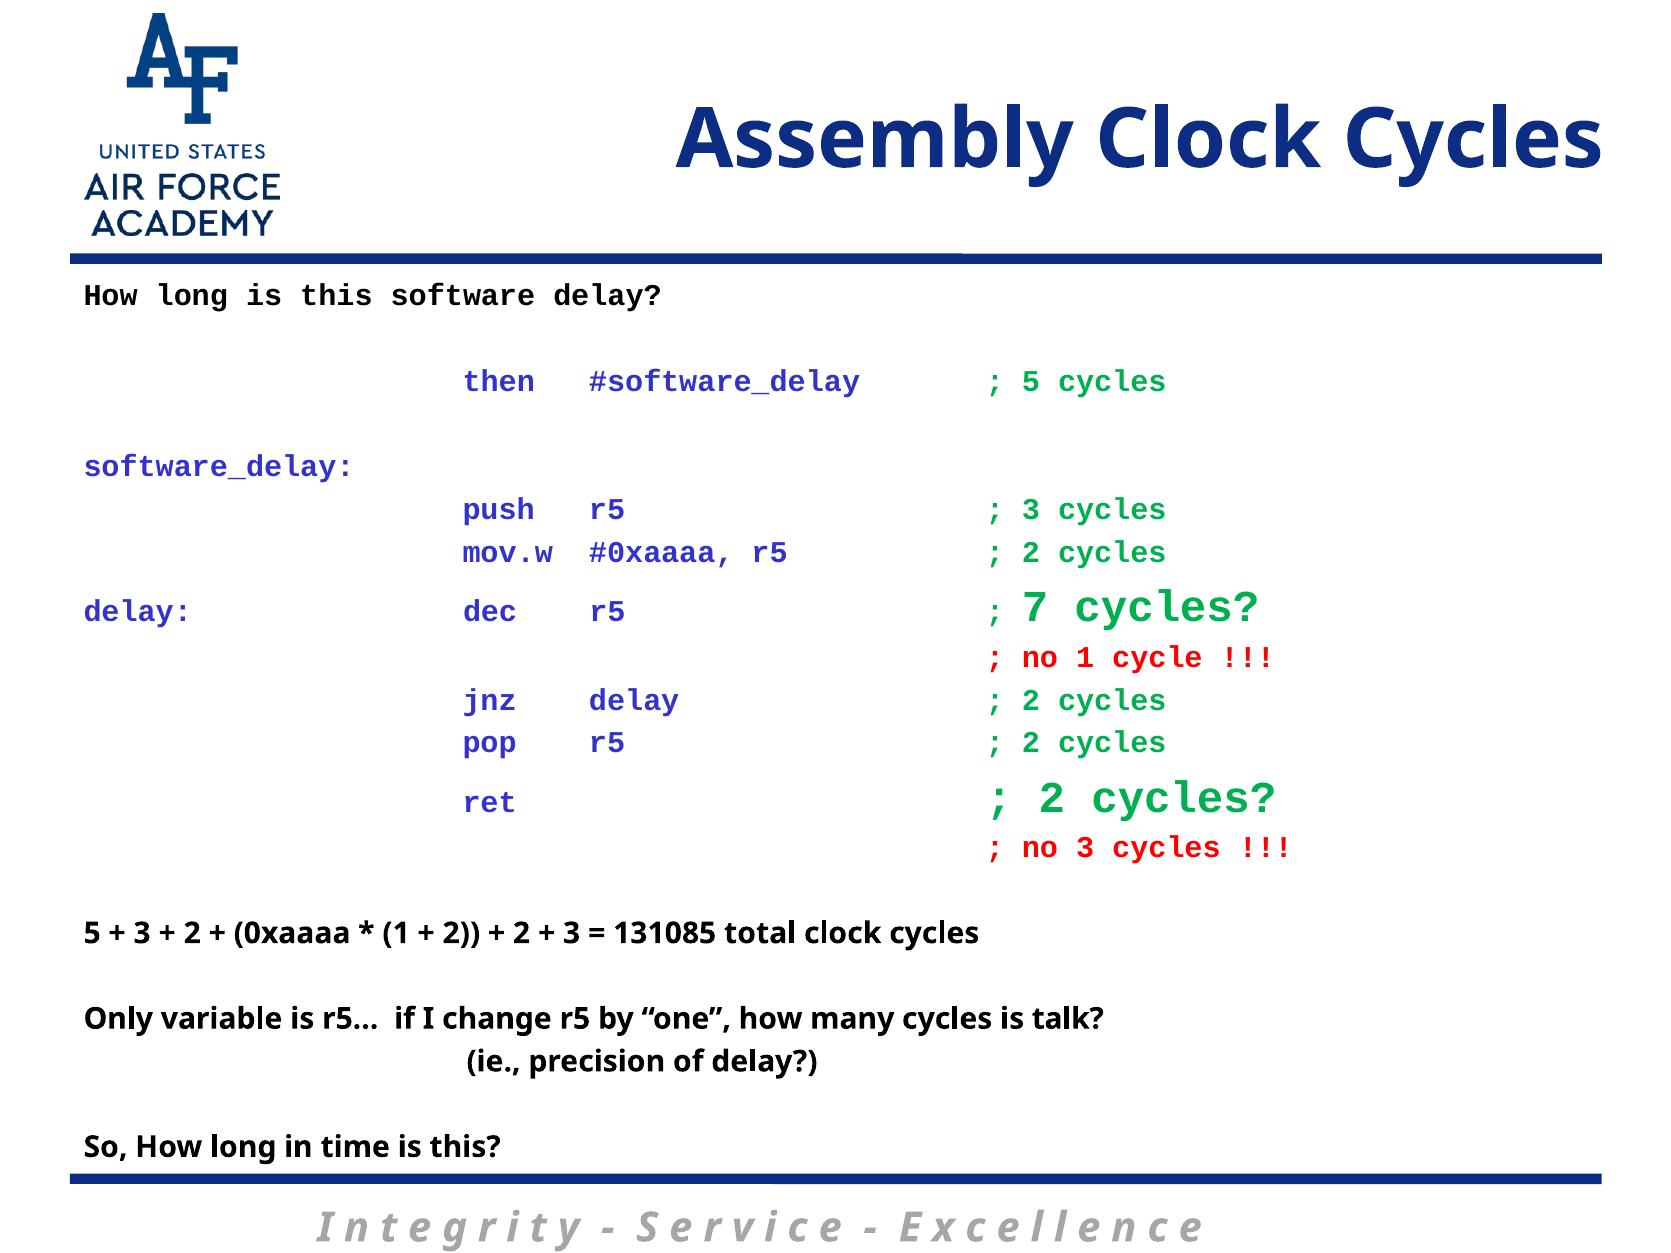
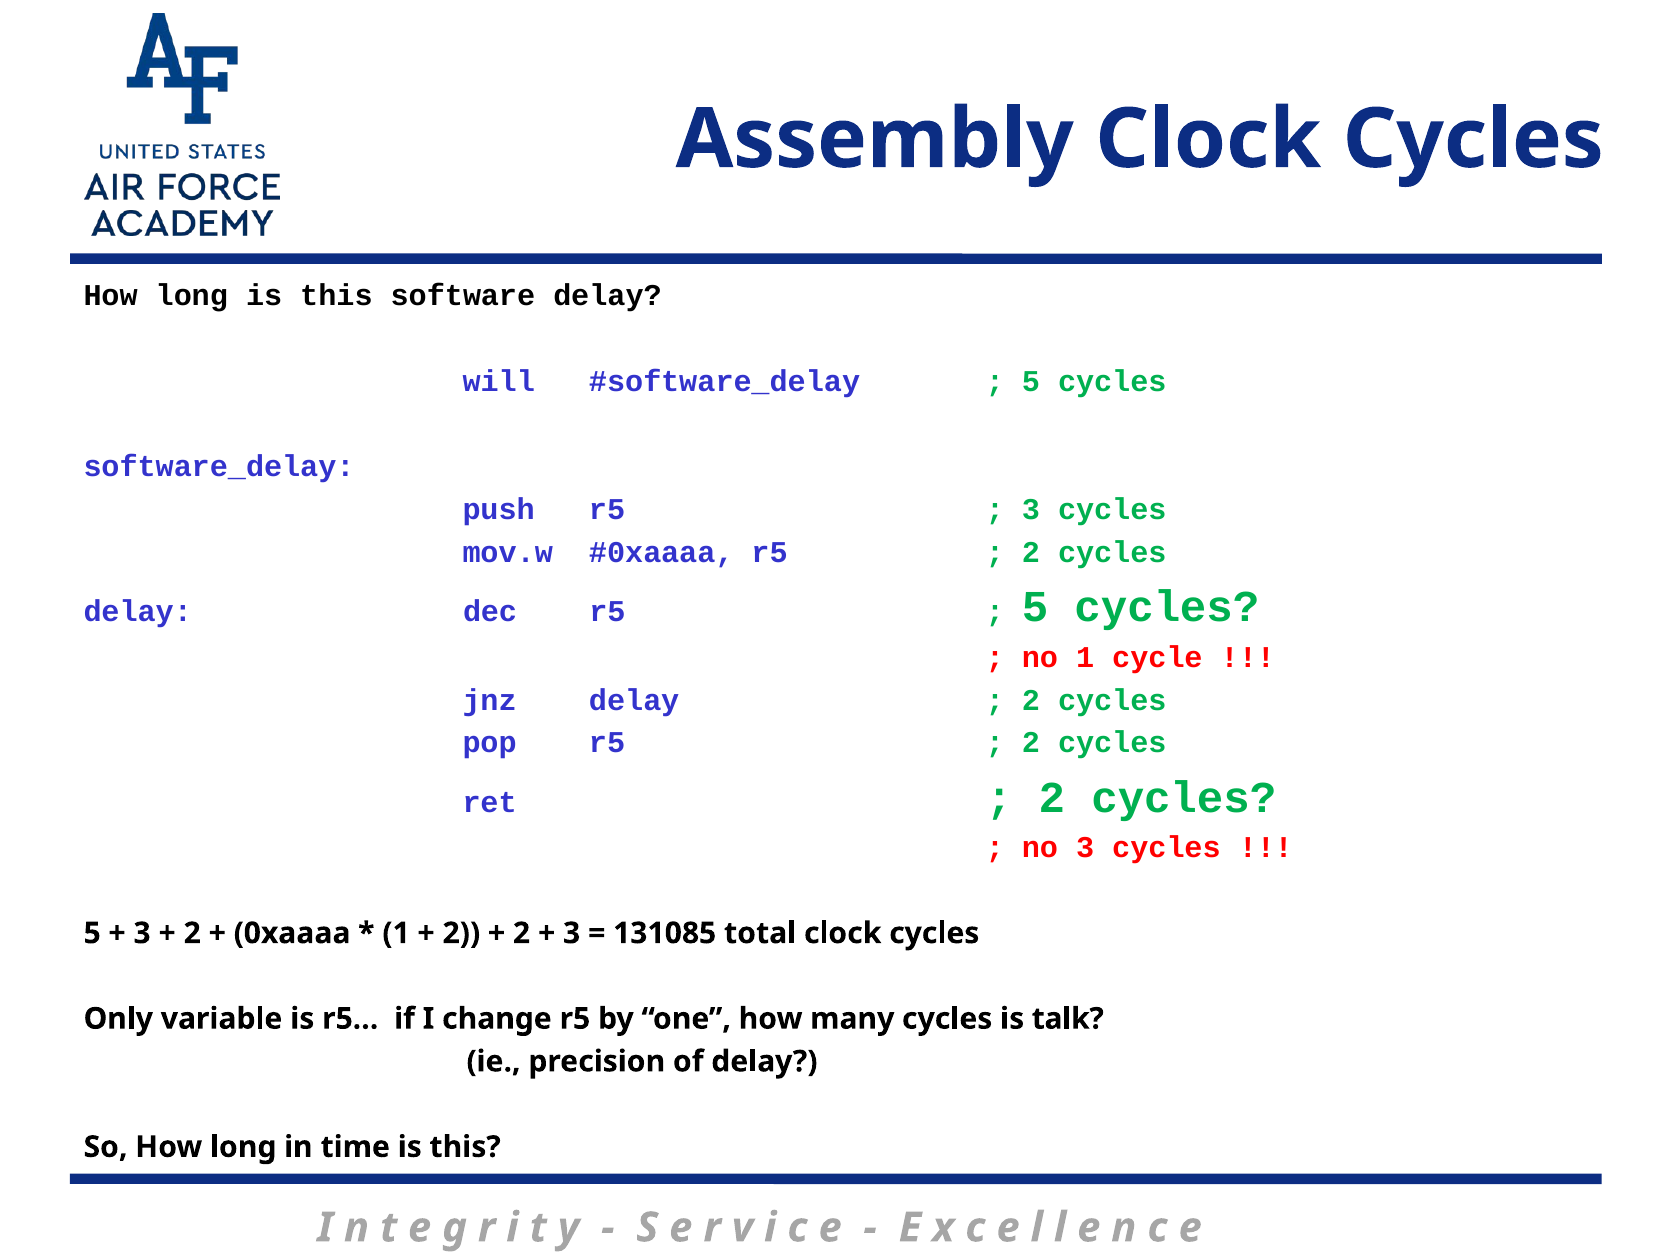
then: then -> will (499, 381)
7: 7 -> 5 (1035, 607)
